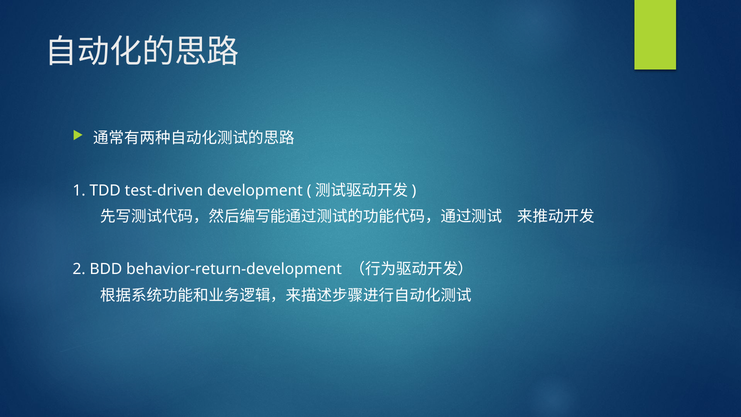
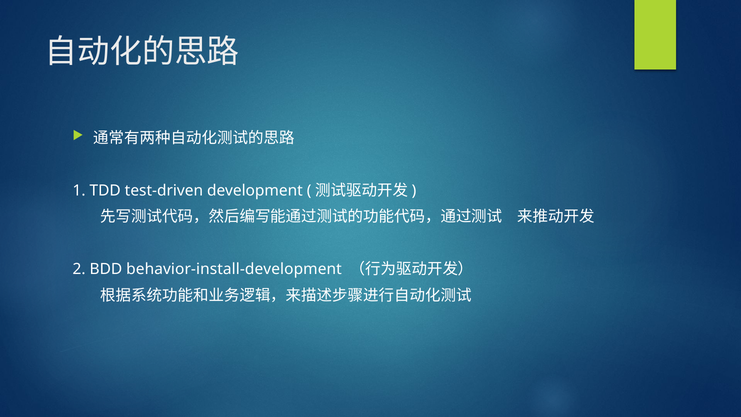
behavior-return-development: behavior-return-development -> behavior-install-development (234, 269)
